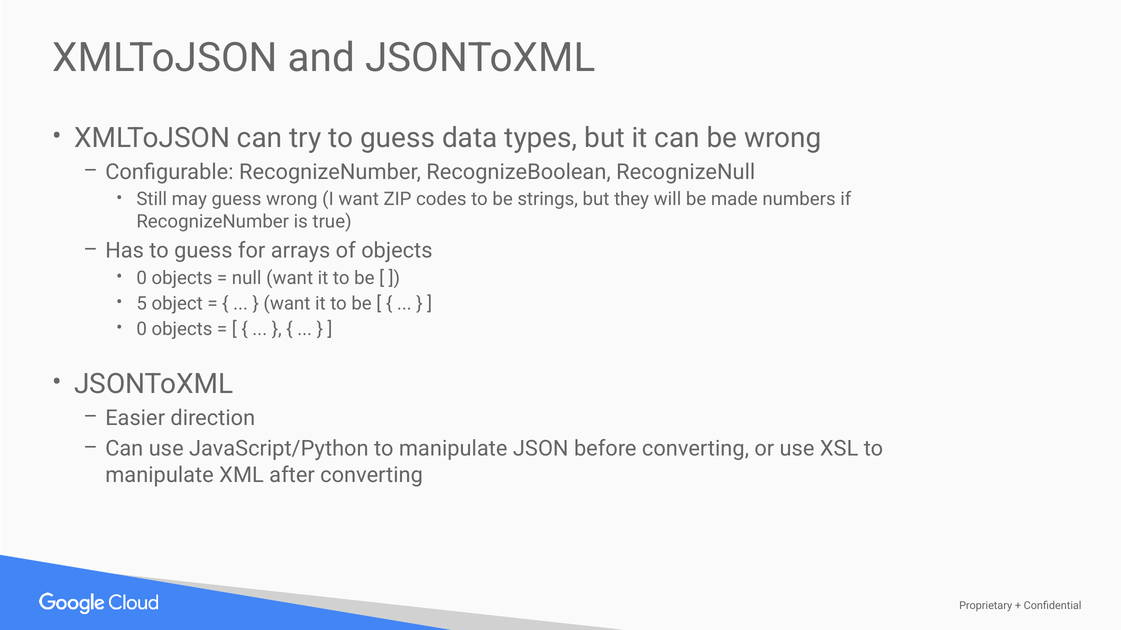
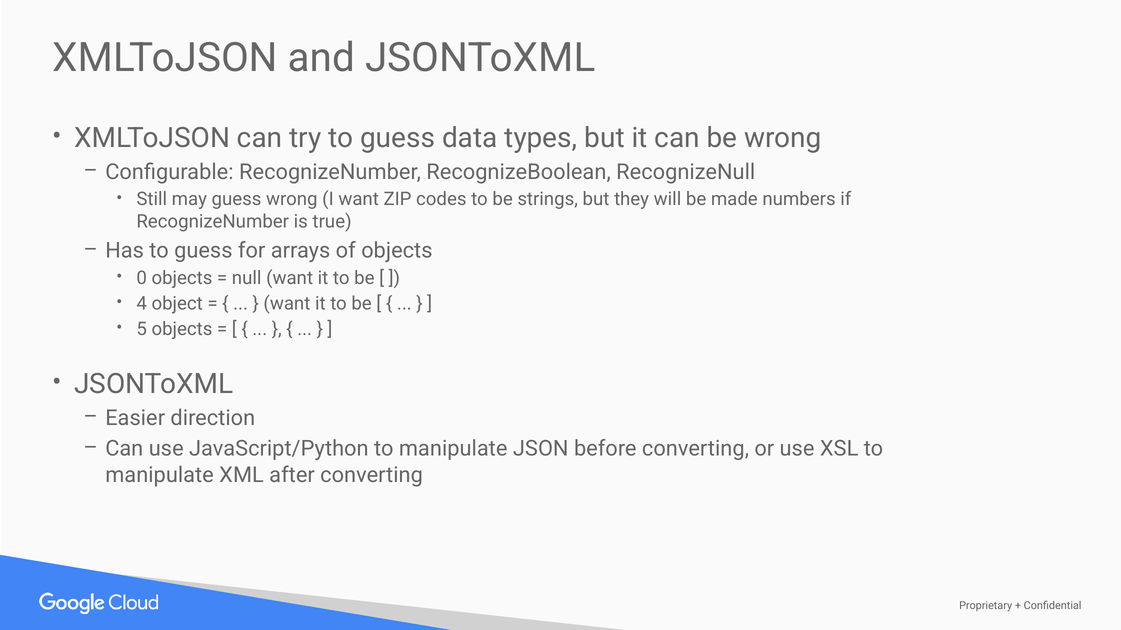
5: 5 -> 4 (142, 304)
0: 0 -> 5 (142, 329)
